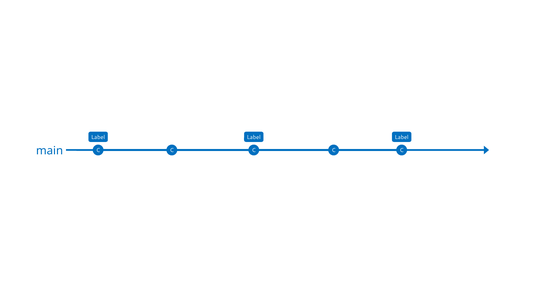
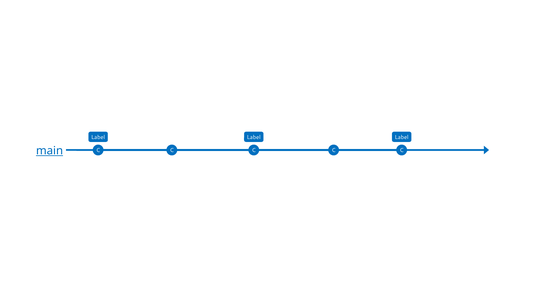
main underline: none -> present (50, 151)
